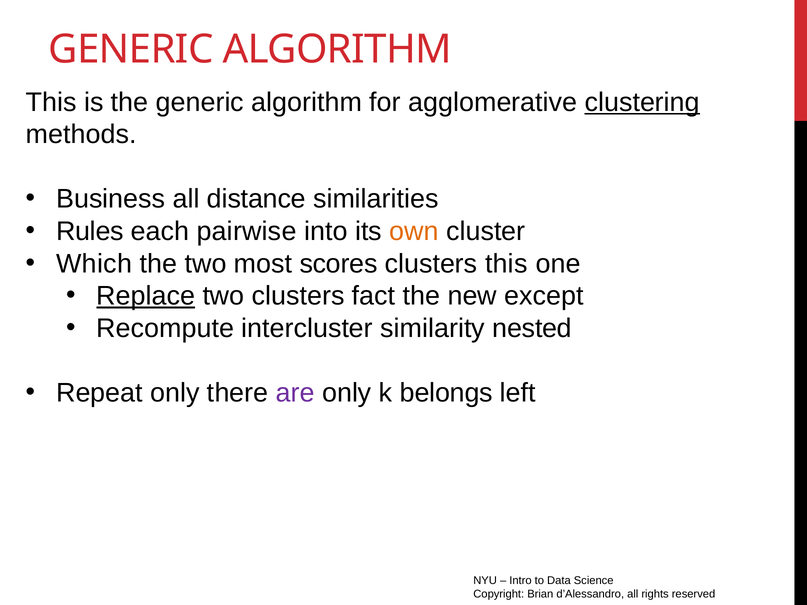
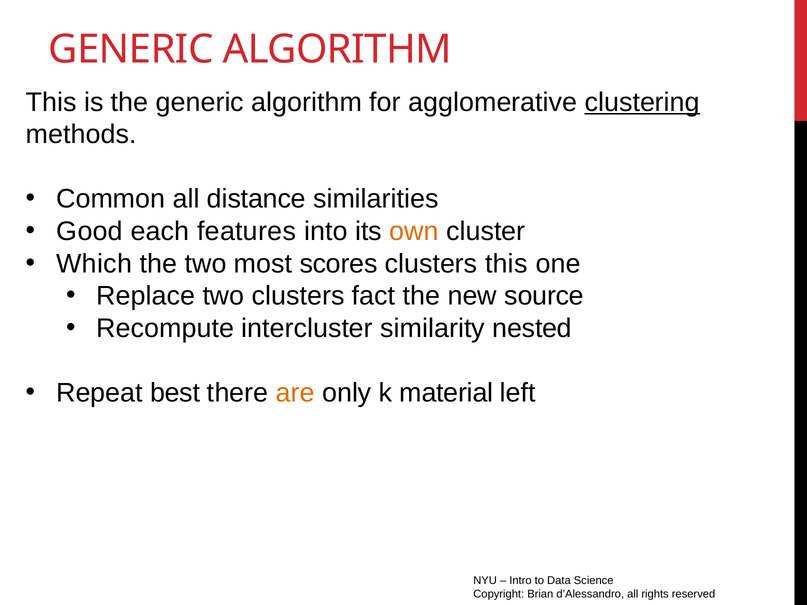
Business: Business -> Common (111, 199)
Rules: Rules -> Good (90, 231)
pairwise: pairwise -> features (247, 231)
Replace underline: present -> none (146, 296)
except: except -> source (544, 296)
Repeat only: only -> best (175, 393)
are colour: purple -> orange (295, 393)
belongs: belongs -> material (446, 393)
